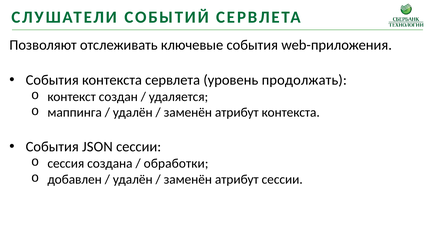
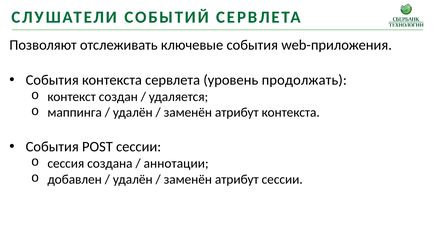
JSON: JSON -> POST (97, 147)
обработки: обработки -> аннотации (176, 163)
